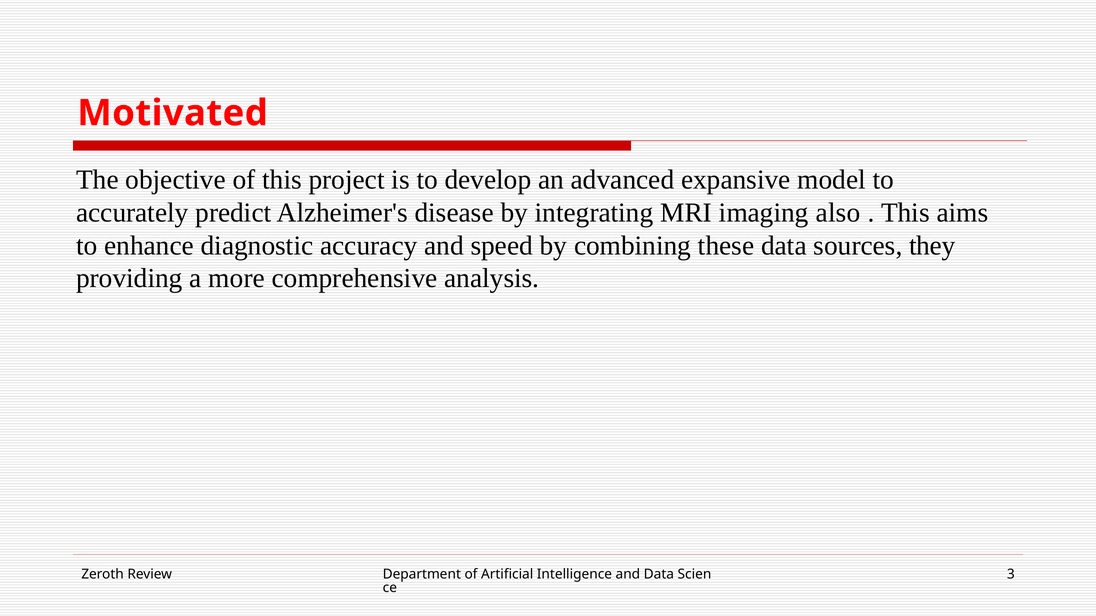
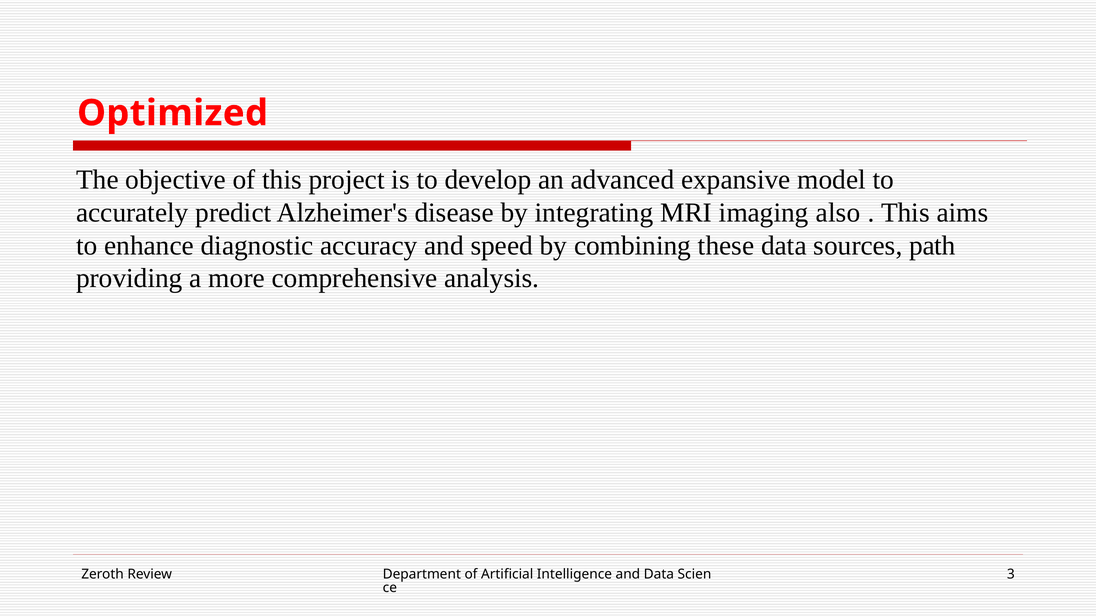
Motivated: Motivated -> Optimized (173, 113)
they: they -> path (932, 246)
